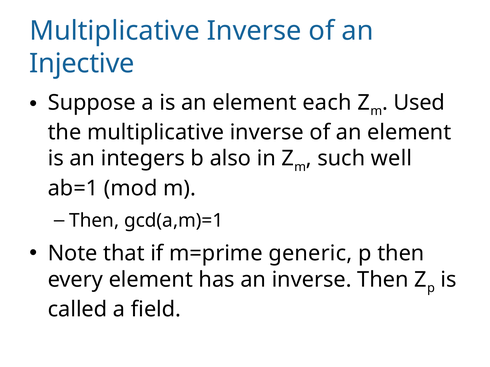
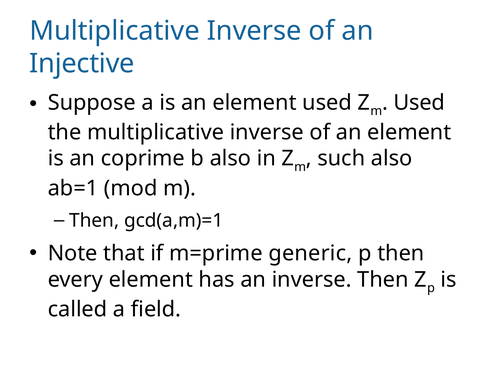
element each: each -> used (327, 103)
integers: integers -> coprime (143, 159)
such well: well -> also (392, 159)
